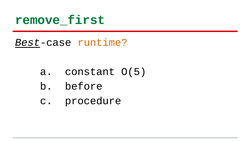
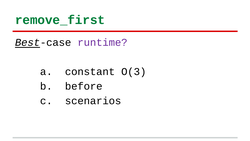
runtime colour: orange -> purple (102, 42)
O(5: O(5 -> O(3 (134, 71)
procedure: procedure -> scenarios (93, 101)
